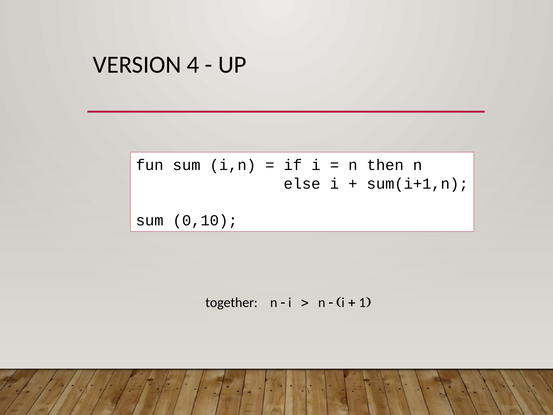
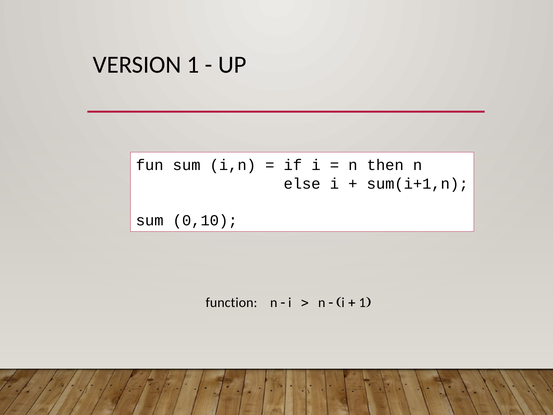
4: 4 -> 1 (193, 65)
together: together -> function (231, 302)
